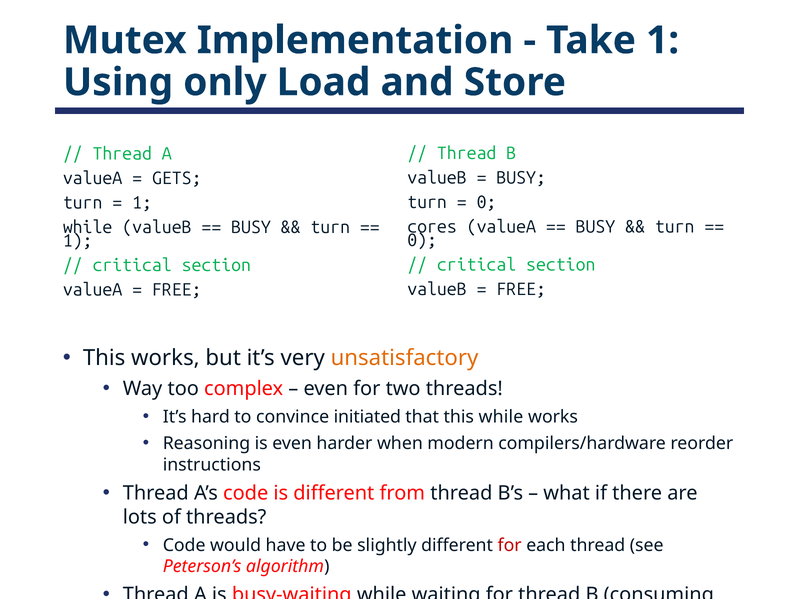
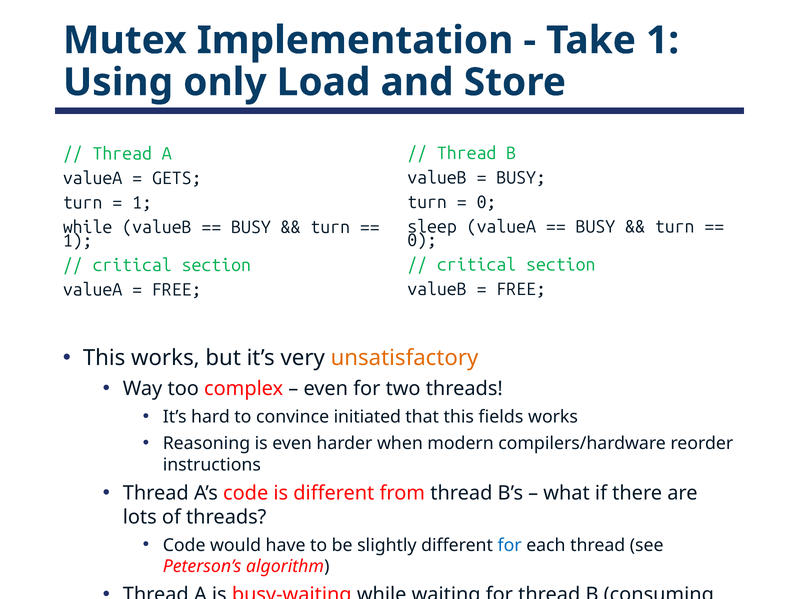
cores: cores -> sleep (432, 227)
this while: while -> fields (501, 417)
for colour: red -> blue (510, 545)
